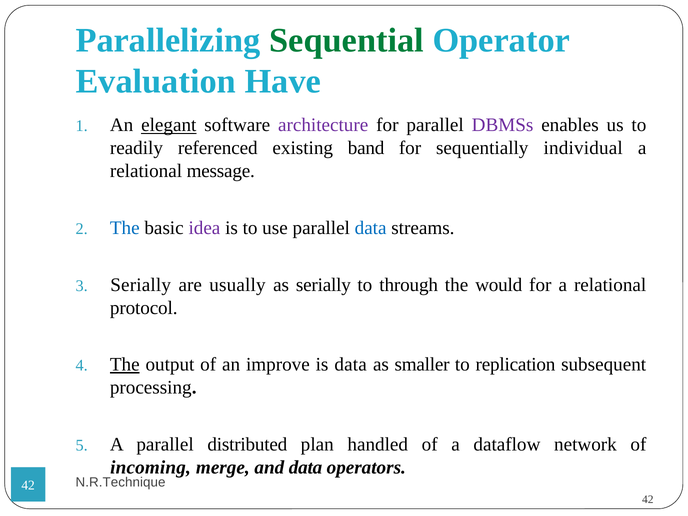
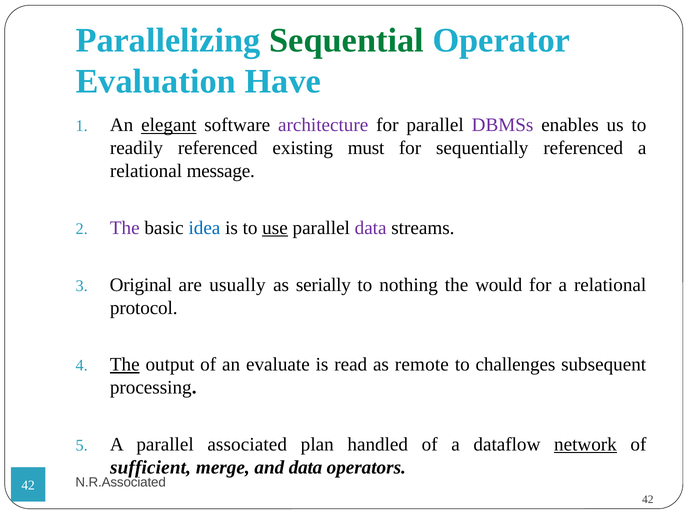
band: band -> must (366, 148)
sequentially individual: individual -> referenced (583, 148)
The colour: blue -> purple (125, 228)
idea colour: purple -> blue (204, 228)
use underline: none -> present (275, 228)
data colour: blue -> purple (371, 228)
Serially: Serially -> Original (141, 285)
through: through -> nothing (409, 285)
improve: improve -> evaluate (278, 365)
is data: data -> read (351, 365)
smaller: smaller -> remote (422, 365)
replication: replication -> challenges (515, 365)
distributed: distributed -> associated (247, 444)
network underline: none -> present (585, 444)
incoming: incoming -> sufficient (151, 467)
N.R.Technique: N.R.Technique -> N.R.Associated (121, 482)
